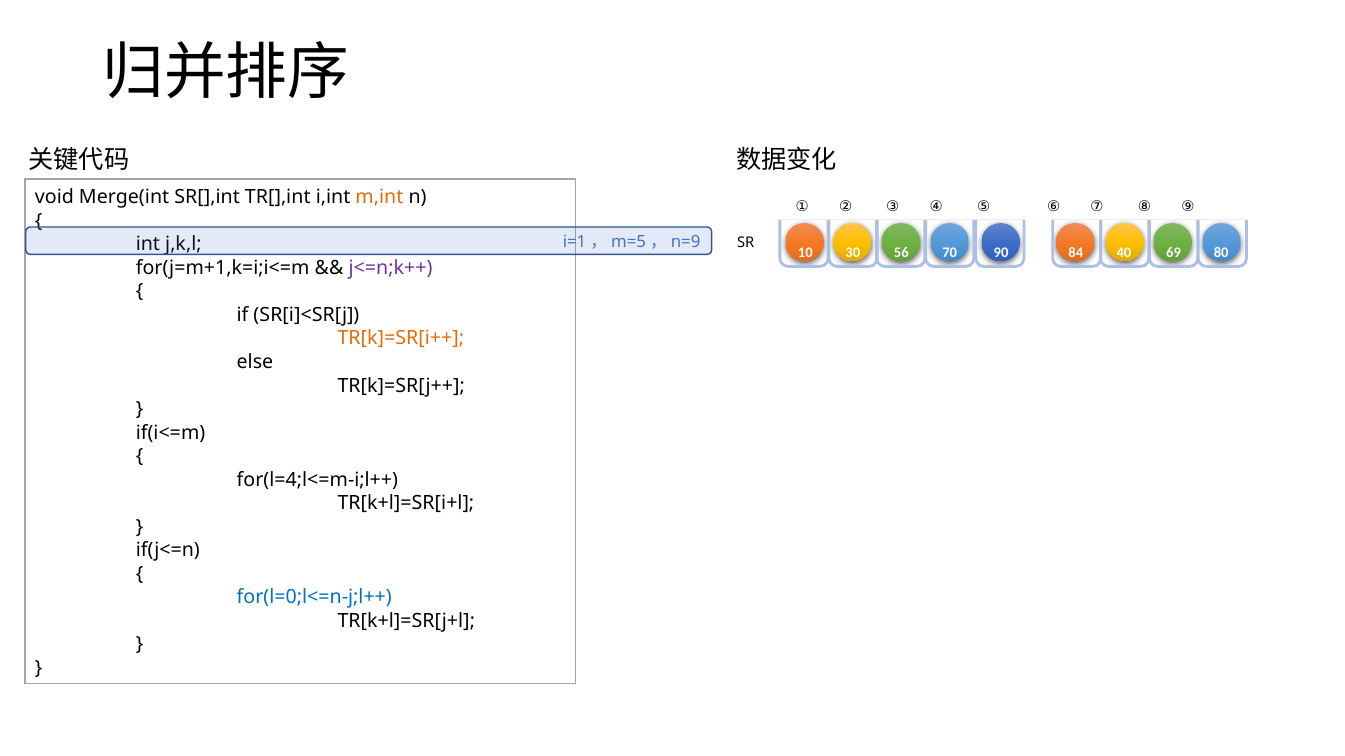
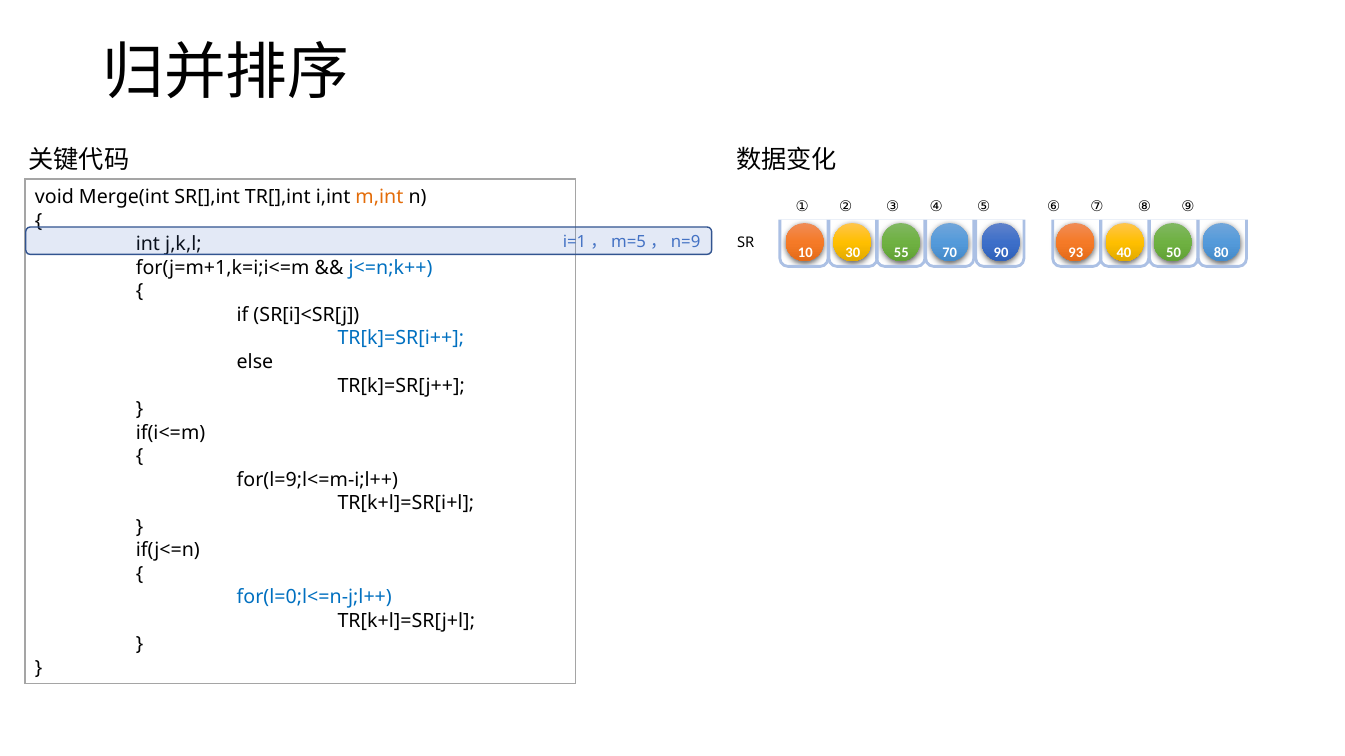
56: 56 -> 55 (901, 252)
84: 84 -> 93 (1076, 252)
69: 69 -> 50 (1174, 252)
j<=n;k++ colour: purple -> blue (391, 268)
TR[k]=SR[i++ colour: orange -> blue (401, 339)
for(l=4;l<=m-i;l++: for(l=4;l<=m-i;l++ -> for(l=9;l<=m-i;l++ (317, 480)
